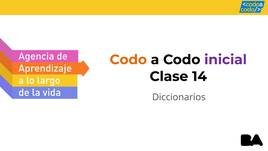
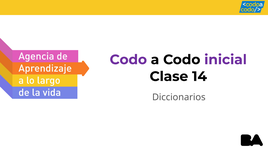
Codo colour: orange -> purple (128, 60)
